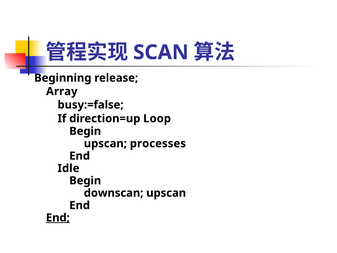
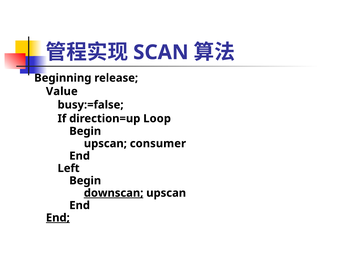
Array: Array -> Value (62, 91)
processes: processes -> consumer (158, 143)
Idle: Idle -> Left (69, 168)
downscan underline: none -> present (114, 193)
